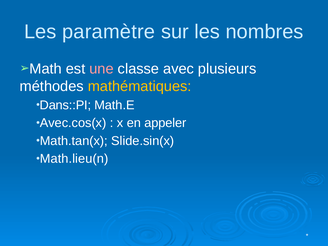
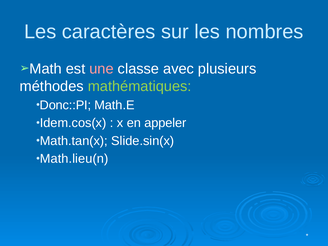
paramètre: paramètre -> caractères (109, 32)
mathématiques colour: yellow -> light green (140, 86)
Dans::PI: Dans::PI -> Donc::PI (65, 105)
Avec.cos(x: Avec.cos(x -> Idem.cos(x (73, 123)
